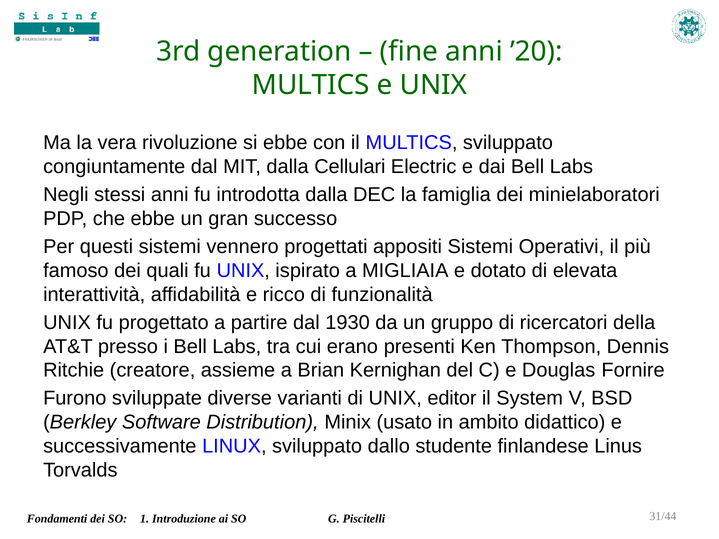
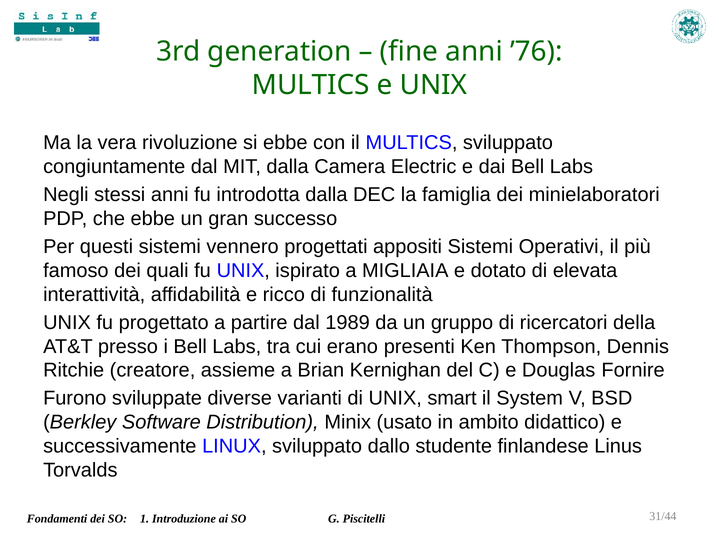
’20: ’20 -> ’76 (536, 52)
Cellulari: Cellulari -> Camera (350, 167)
1930: 1930 -> 1989 (348, 323)
editor: editor -> smart (452, 399)
